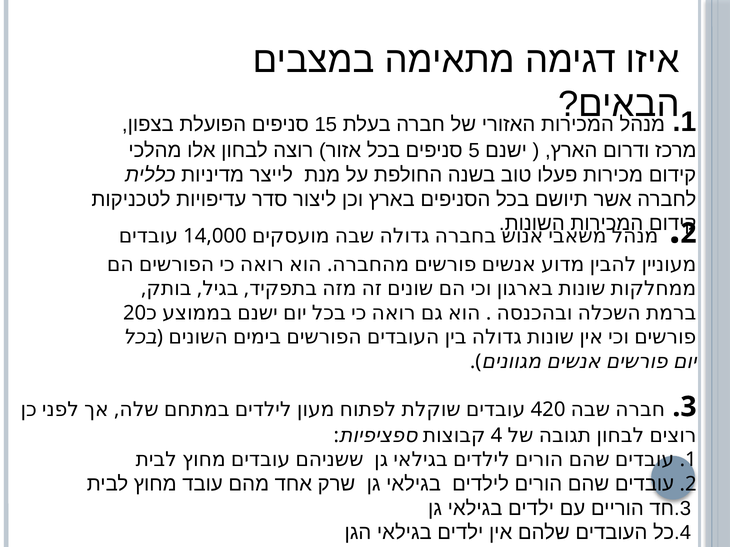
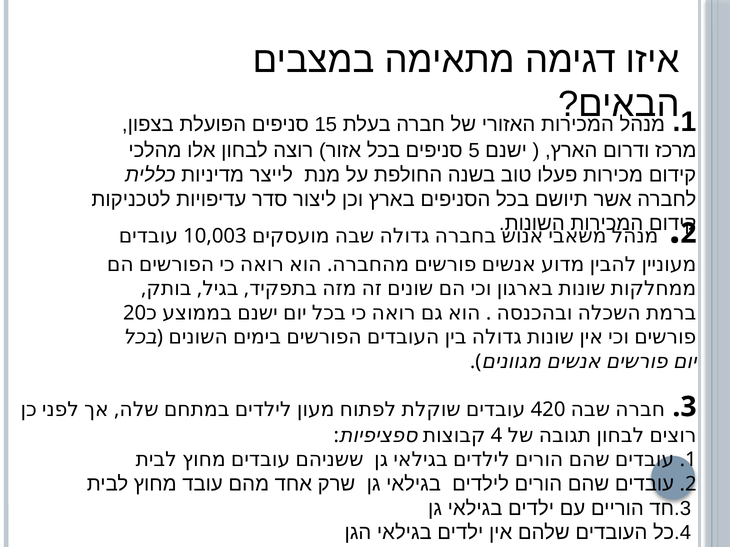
14,000: 14,000 -> 10,003 (215, 236)
